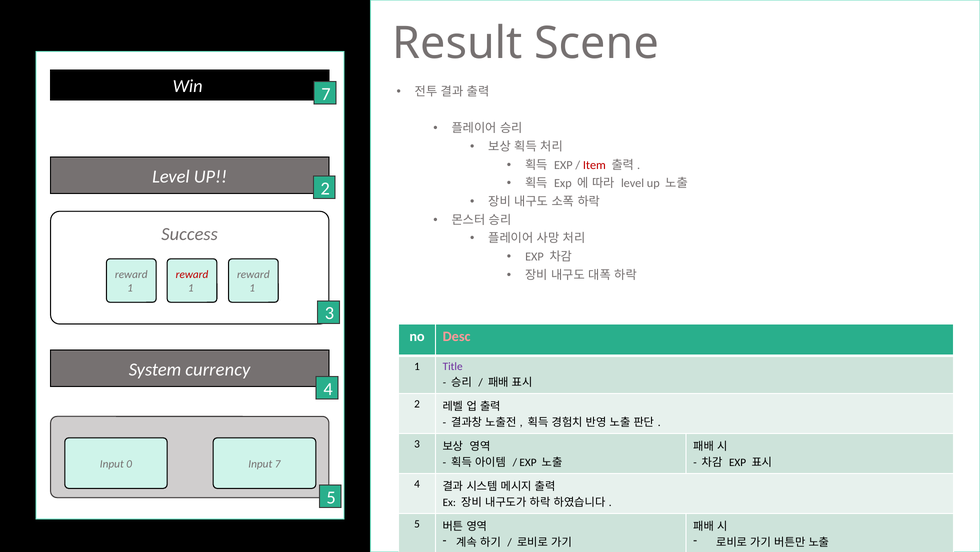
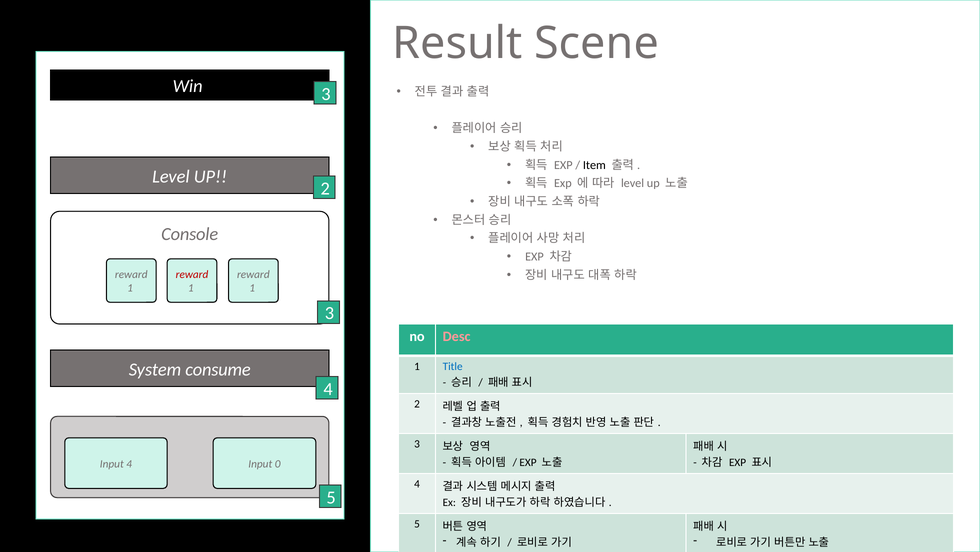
Win 7: 7 -> 3 (326, 94)
Item colour: red -> black (594, 165)
Success: Success -> Console (190, 234)
Title colour: purple -> blue (453, 366)
currency: currency -> consume (218, 369)
Input 0: 0 -> 4 (129, 463)
Input 7: 7 -> 0 (278, 463)
